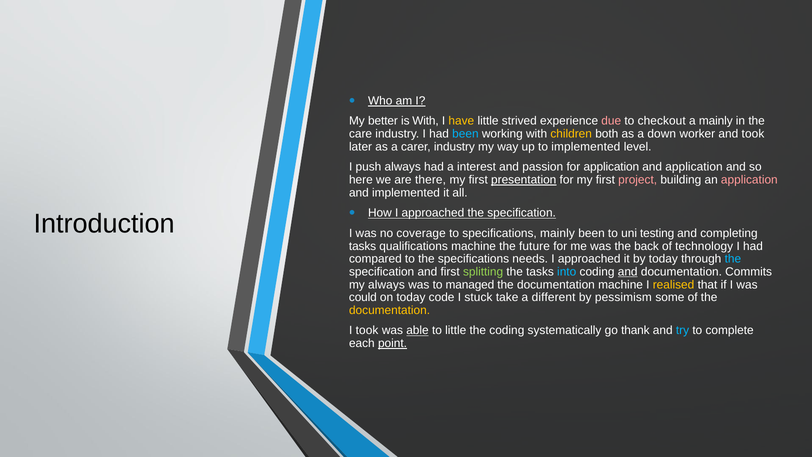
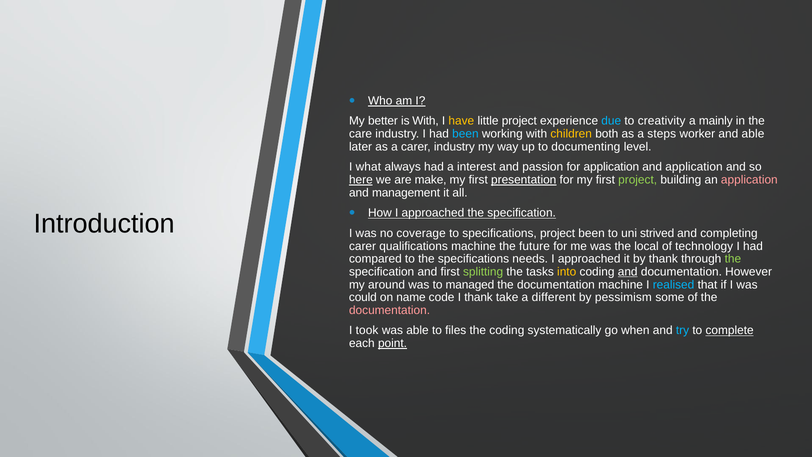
little strived: strived -> project (519, 121)
due colour: pink -> light blue (611, 121)
checkout: checkout -> creativity (662, 121)
down: down -> steps (662, 134)
and took: took -> able (753, 134)
to implemented: implemented -> documenting (586, 147)
push: push -> what (368, 167)
here underline: none -> present (361, 180)
there: there -> make (431, 180)
project colour: pink -> light green (638, 180)
and implemented: implemented -> management (406, 193)
specifications mainly: mainly -> project (558, 233)
testing: testing -> strived (657, 233)
tasks: tasks -> carer (363, 246)
back: back -> local (647, 246)
by today: today -> thank (663, 259)
the colour: light blue -> light green (733, 259)
into colour: light blue -> yellow (567, 272)
Commits: Commits -> However (749, 272)
my always: always -> around (387, 284)
realised colour: yellow -> light blue (674, 284)
on today: today -> name (411, 297)
I stuck: stuck -> thank (479, 297)
documentation colour: yellow -> pink (390, 310)
able underline: present -> none (417, 330)
to little: little -> files (456, 330)
thank: thank -> when (635, 330)
complete underline: none -> present (730, 330)
